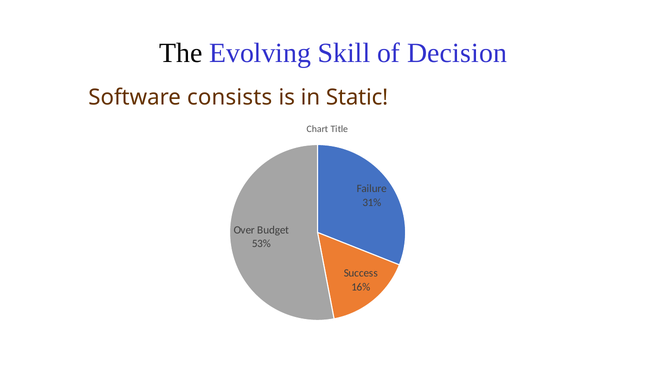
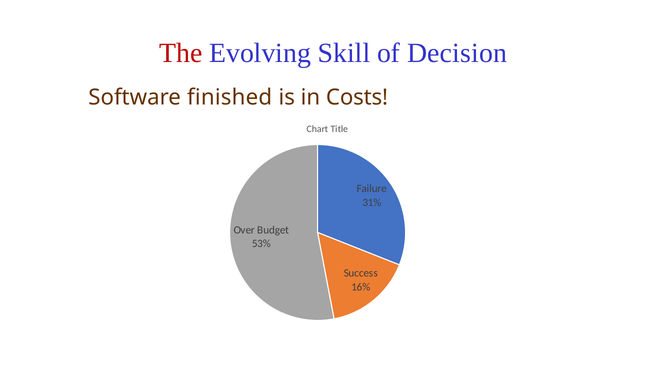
The colour: black -> red (181, 53)
consists: consists -> finished (230, 97)
Static: Static -> Costs (357, 97)
